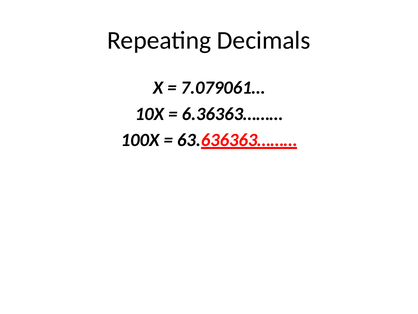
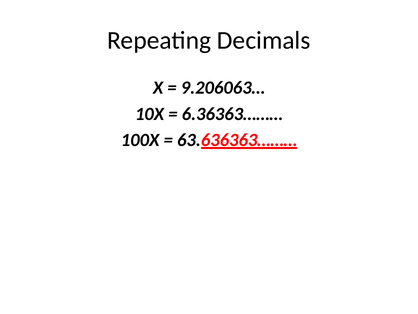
7.079061…: 7.079061… -> 9.206063… (223, 88)
